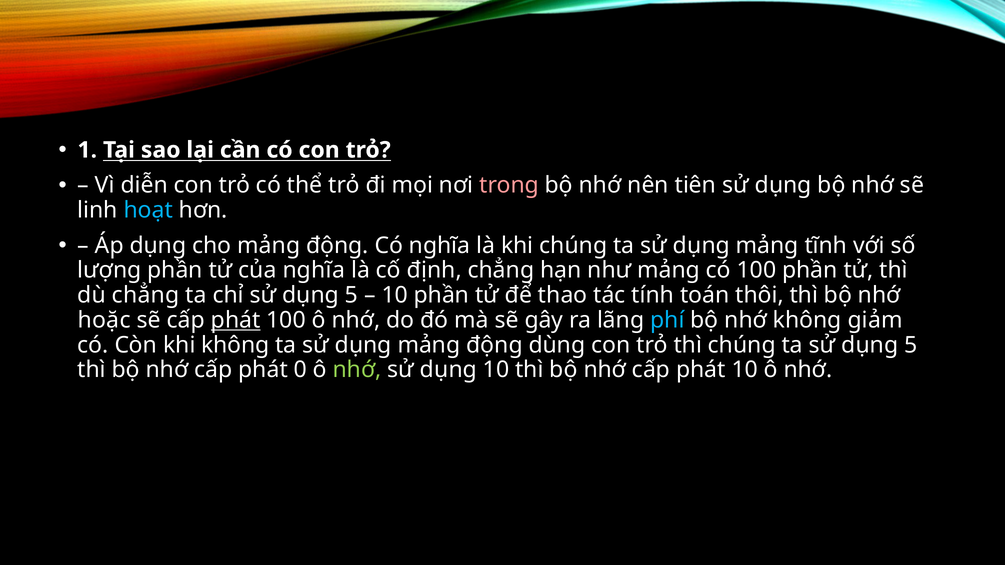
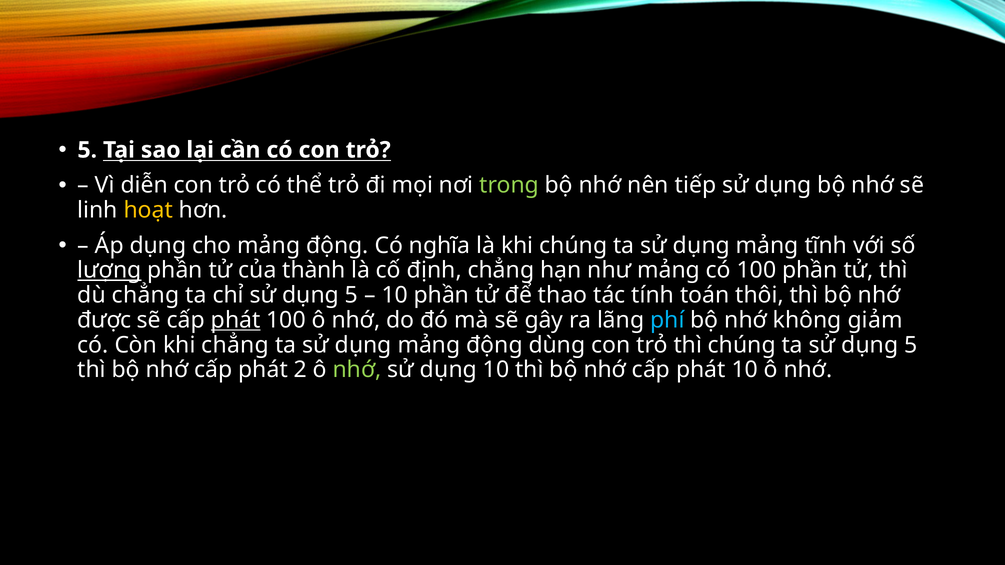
1: 1 -> 5 (87, 150)
trong colour: pink -> light green (509, 185)
tiên: tiên -> tiếp (695, 185)
hoạt colour: light blue -> yellow (148, 210)
lượng underline: none -> present (109, 271)
của nghĩa: nghĩa -> thành (314, 271)
hoặc: hoặc -> được (104, 320)
khi không: không -> chẳng (235, 345)
0: 0 -> 2 (300, 370)
